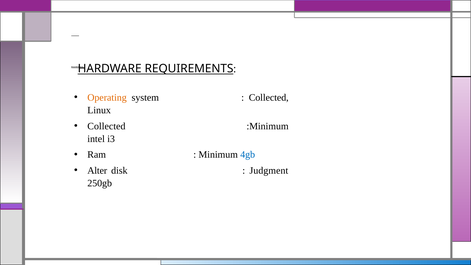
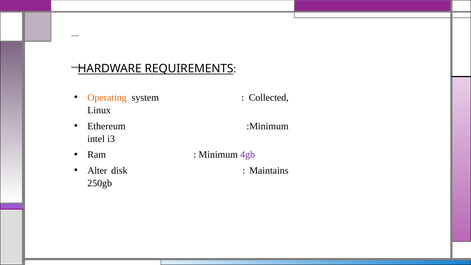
Collected: Collected -> Ethereum (106, 126)
4gb colour: blue -> purple (248, 155)
Judgment: Judgment -> Maintains (269, 171)
